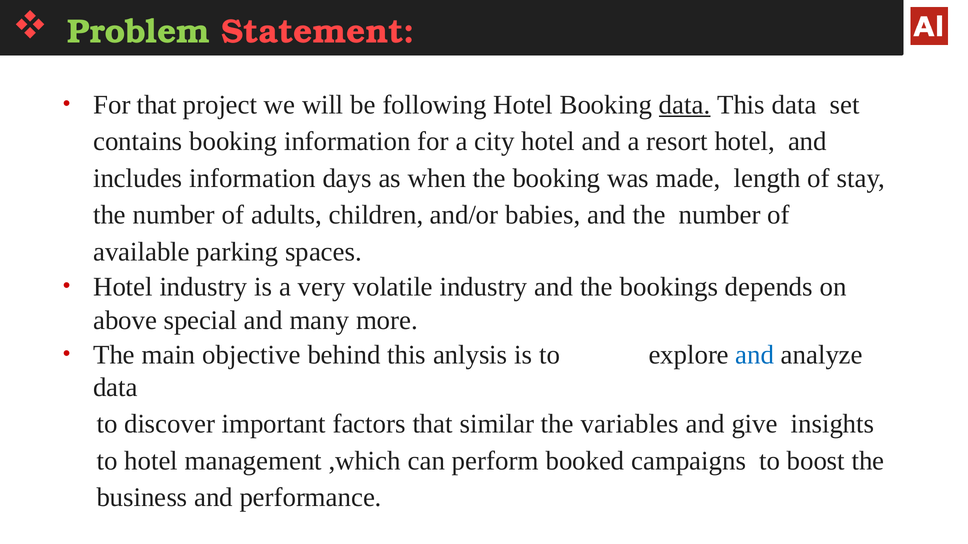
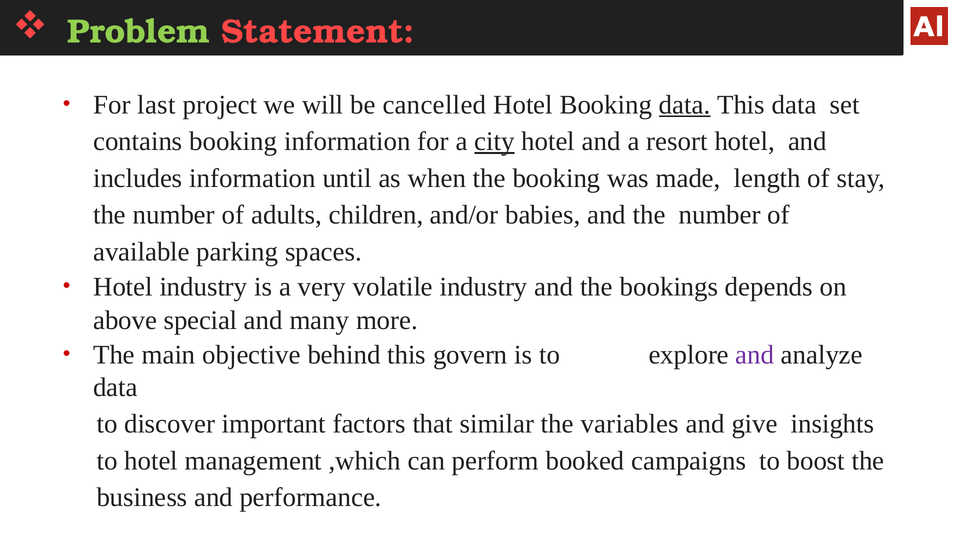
For that: that -> last (156, 105)
following: following -> cancelled (434, 105)
city underline: none -> present (495, 142)
days: days -> until (347, 178)
anlysis: anlysis -> govern (470, 355)
and colour: blue -> purple (755, 355)
